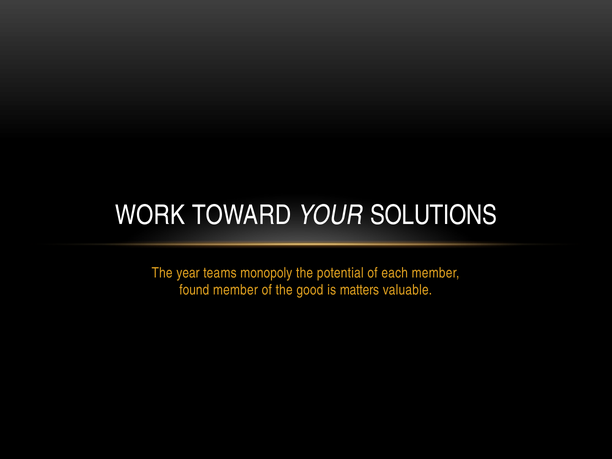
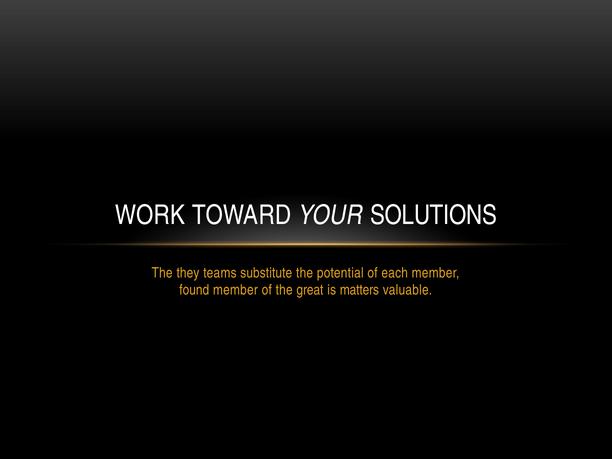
year: year -> they (188, 273)
monopoly: monopoly -> substitute (266, 273)
good: good -> great (310, 290)
